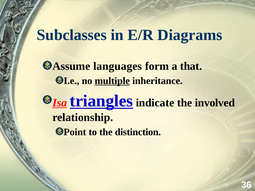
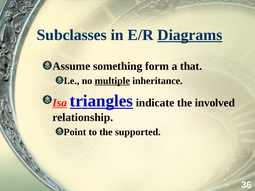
Diagrams underline: none -> present (190, 35)
languages: languages -> something (118, 66)
distinction: distinction -> supported (138, 132)
